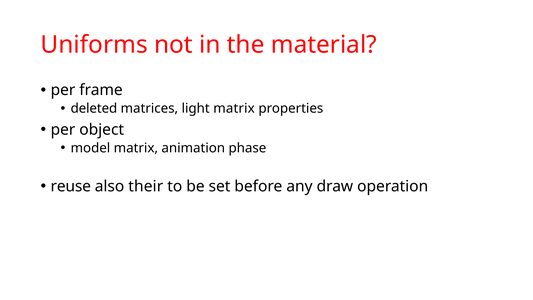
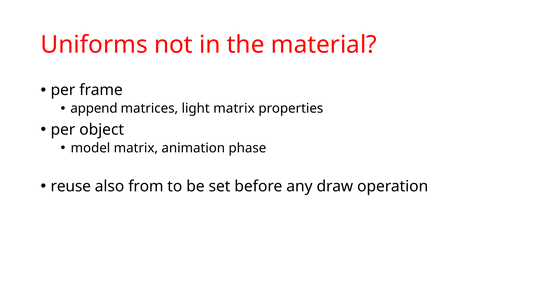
deleted: deleted -> append (94, 108)
their: their -> from (146, 186)
